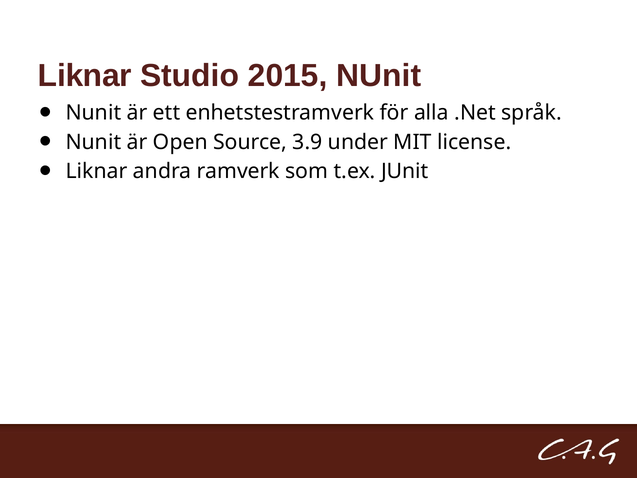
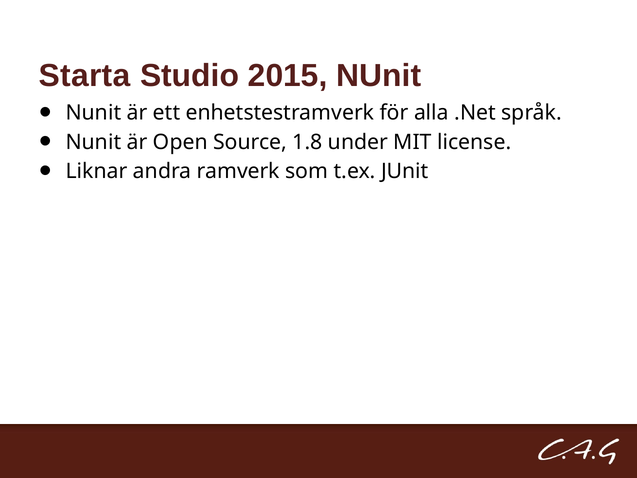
Liknar: Liknar -> Starta (85, 75)
3.9: 3.9 -> 1.8 (307, 142)
